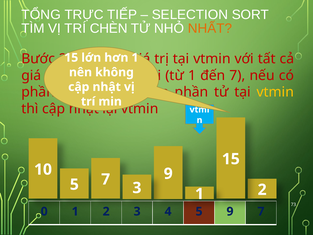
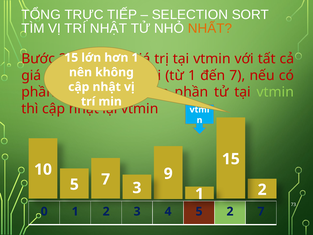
TRÍ CHÈN: CHÈN -> NHẬT (109, 28)
vtmin colour: yellow -> light green (275, 92)
9: 9 -> 2 (230, 211)
